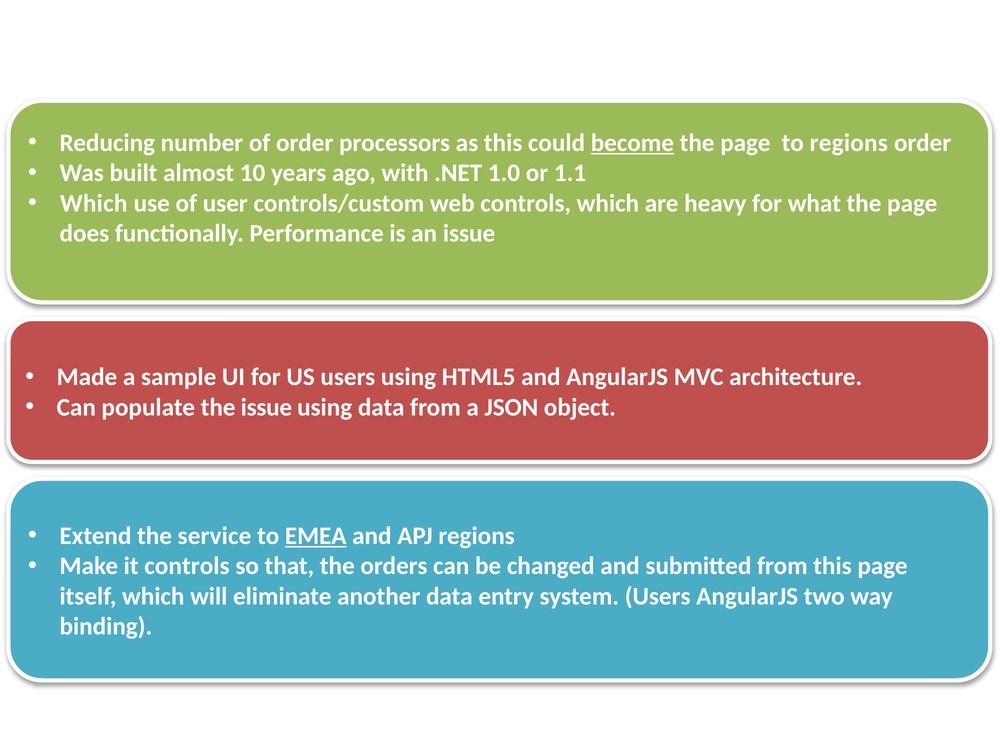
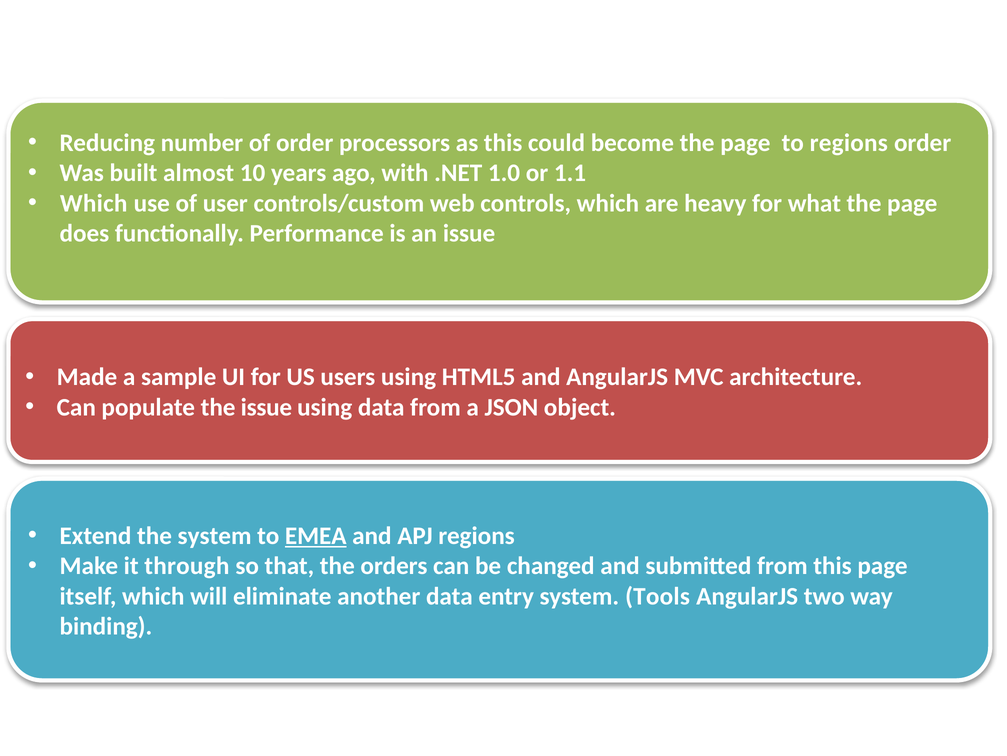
become underline: present -> none (632, 143)
the service: service -> system (215, 535)
it controls: controls -> through (187, 566)
system Users: Users -> Tools (658, 596)
